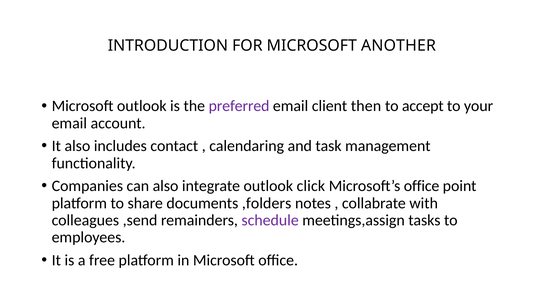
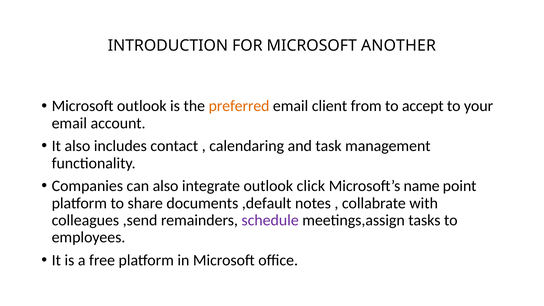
preferred colour: purple -> orange (239, 106)
then: then -> from (366, 106)
Microsoft’s office: office -> name (422, 186)
,folders: ,folders -> ,default (267, 203)
